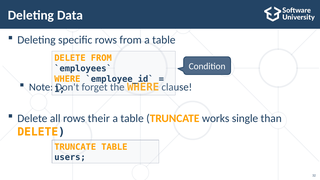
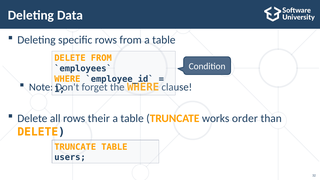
single: single -> order (245, 118)
